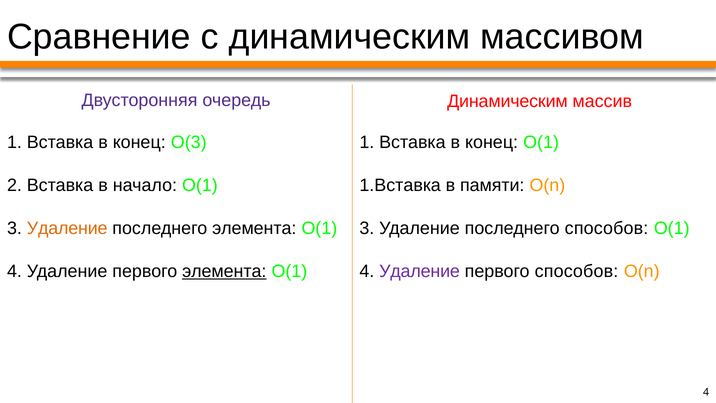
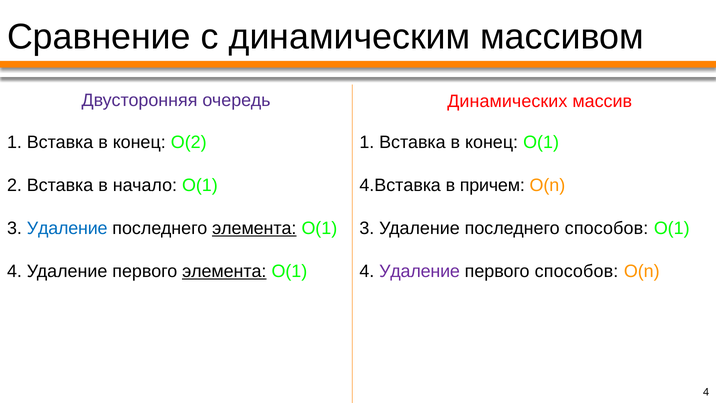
очередь Динамическим: Динамическим -> Динамических (507, 101)
O(3: O(3 -> O(2 (189, 142)
1.Вставка: 1.Вставка -> 4.Вставка (400, 185)
памяти: памяти -> причем (492, 185)
Удаление colour: orange -> blue (67, 228)
элемента underline: none -> present (254, 228)
